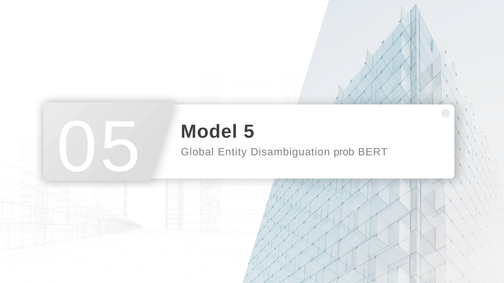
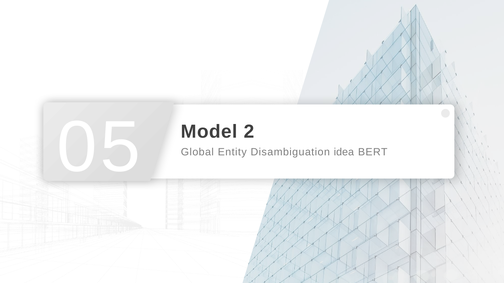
prob: prob -> idea (344, 152)
5: 5 -> 2 (249, 132)
